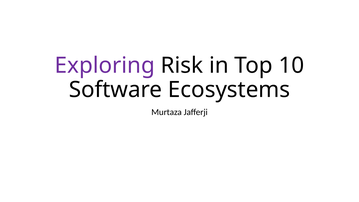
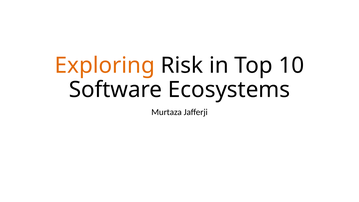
Exploring colour: purple -> orange (105, 66)
